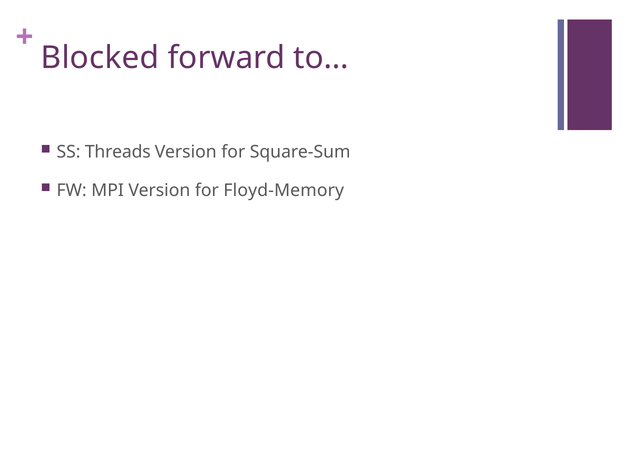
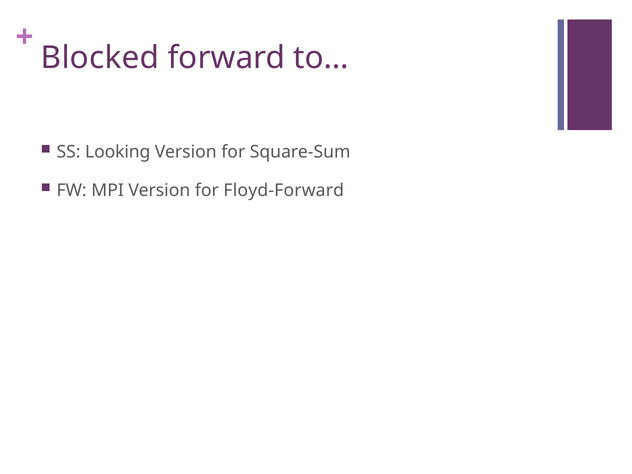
Threads: Threads -> Looking (118, 152)
Floyd-Memory: Floyd-Memory -> Floyd-Forward (284, 190)
